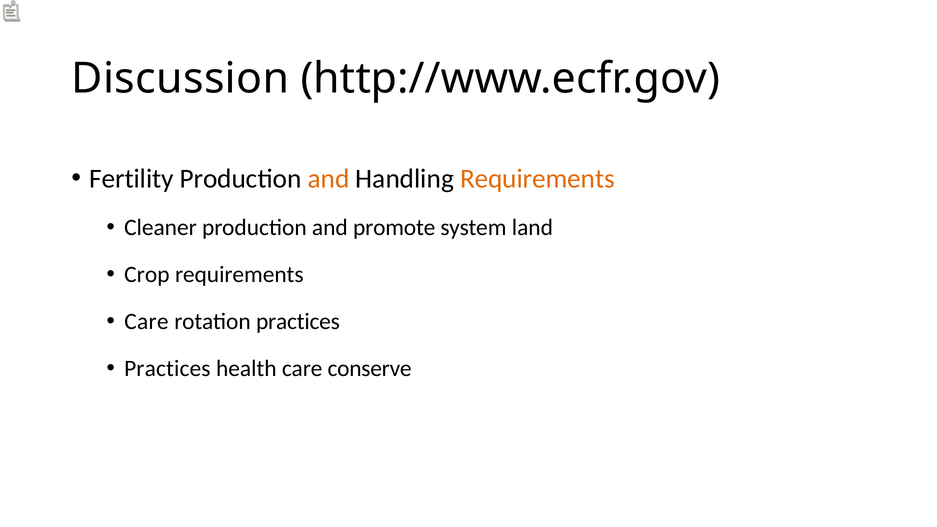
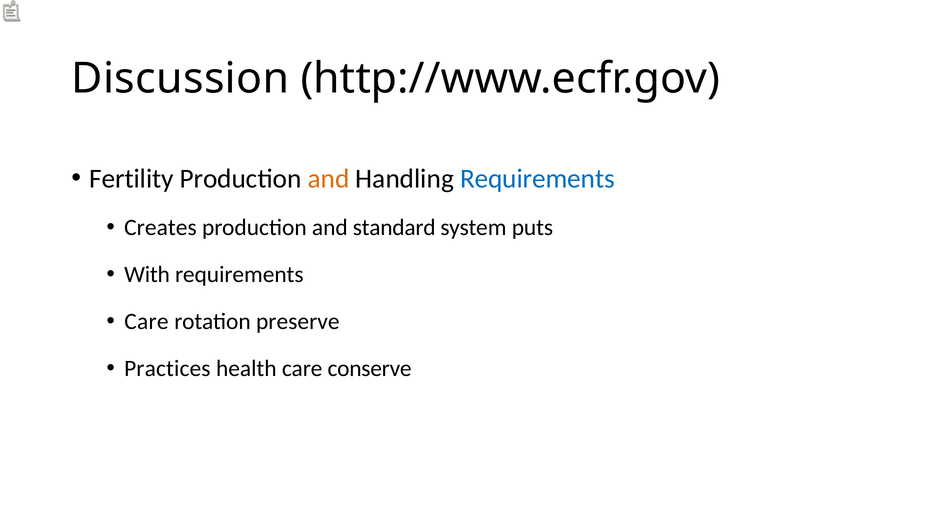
Requirements colour: orange -> blue (537, 179)
Cleaner: Cleaner -> Creates (160, 228)
promote: promote -> standard (394, 228)
land: land -> puts (532, 228)
Crop: Crop -> With (147, 275)
rotation practices: practices -> preserve (298, 322)
